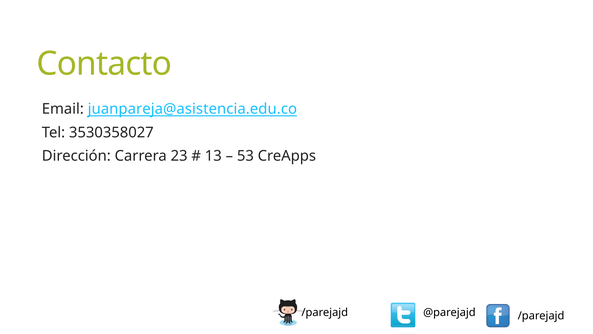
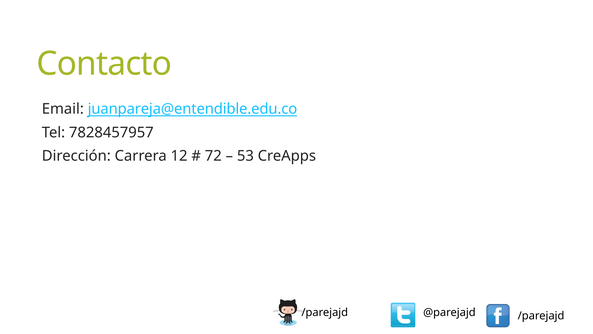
juanpareja@asistencia.edu.co: juanpareja@asistencia.edu.co -> juanpareja@entendible.edu.co (192, 109)
3530358027: 3530358027 -> 7828457957 (111, 133)
23: 23 -> 12 (179, 156)
13: 13 -> 72 (213, 156)
